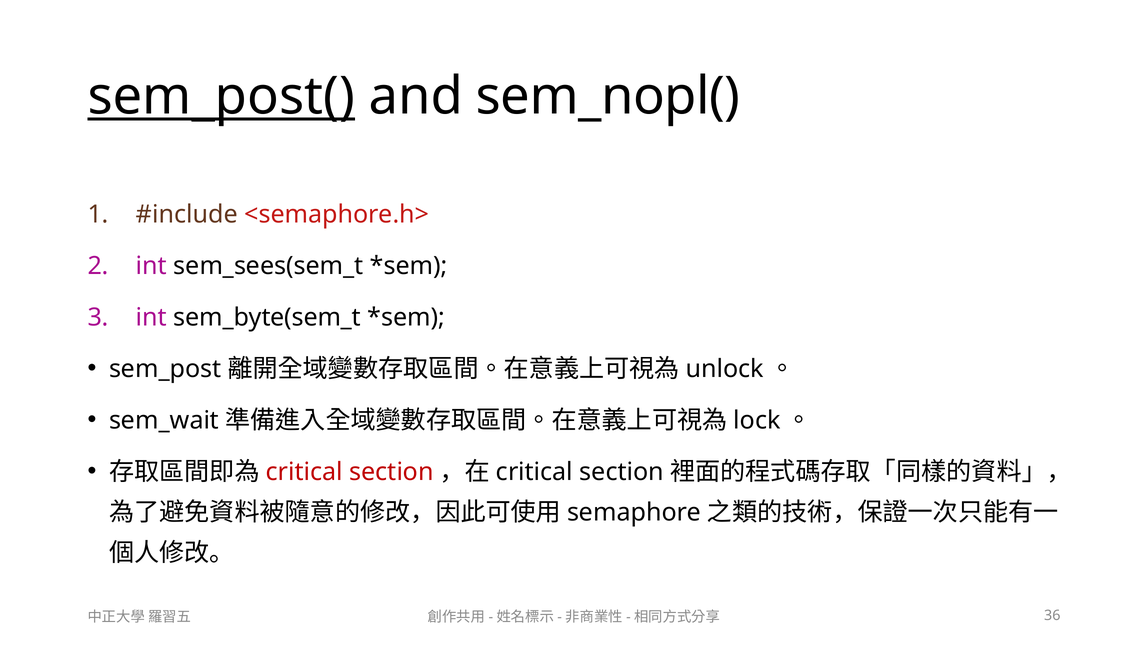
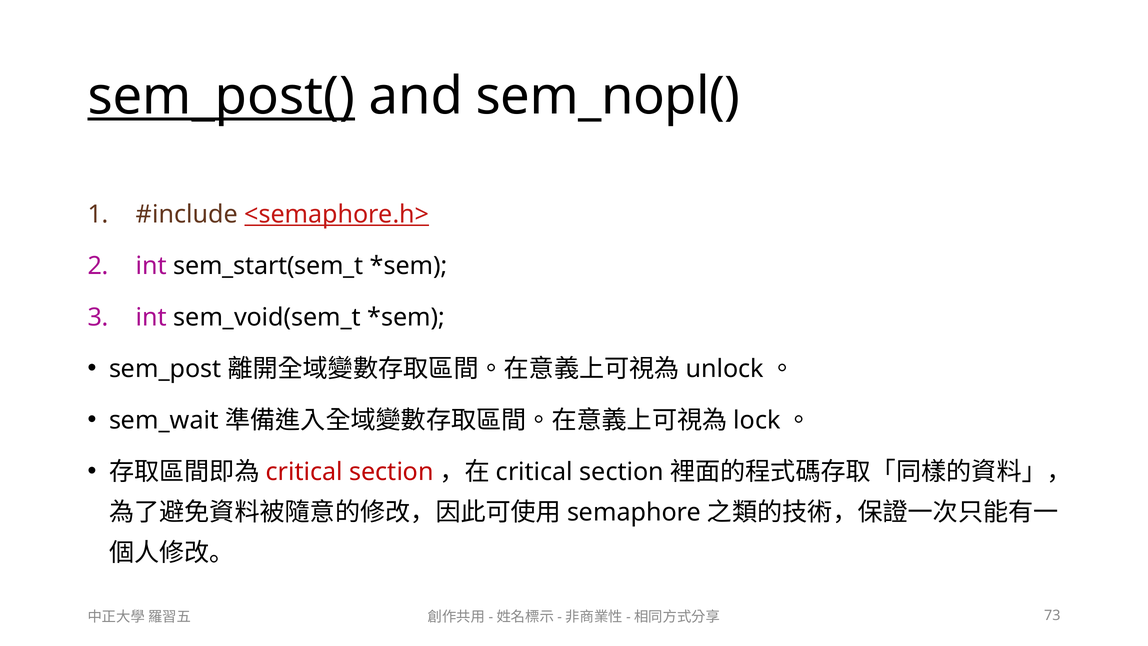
<semaphore.h> underline: none -> present (337, 215)
sem_sees(sem_t: sem_sees(sem_t -> sem_start(sem_t (268, 266)
sem_byte(sem_t: sem_byte(sem_t -> sem_void(sem_t (267, 317)
36: 36 -> 73 (1052, 616)
